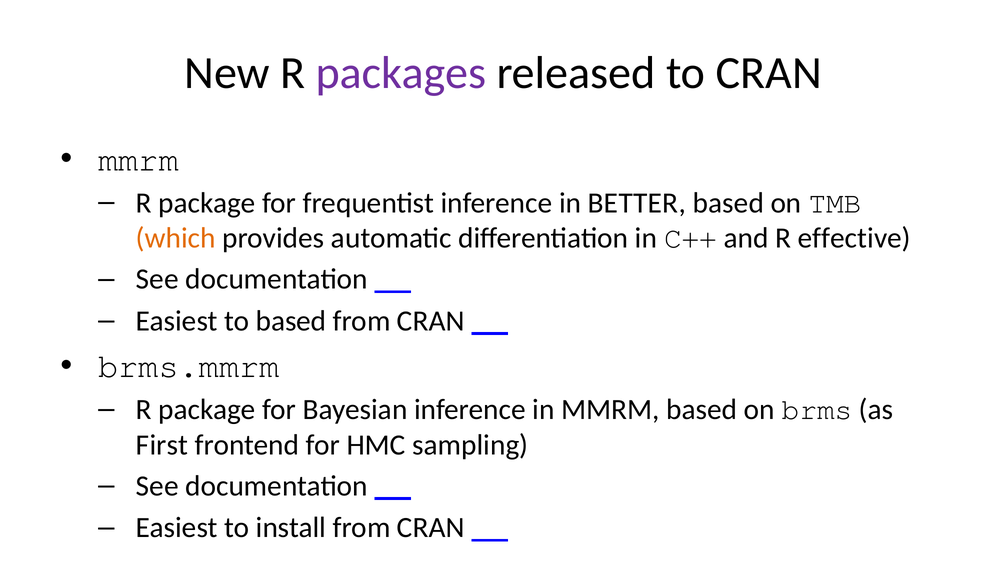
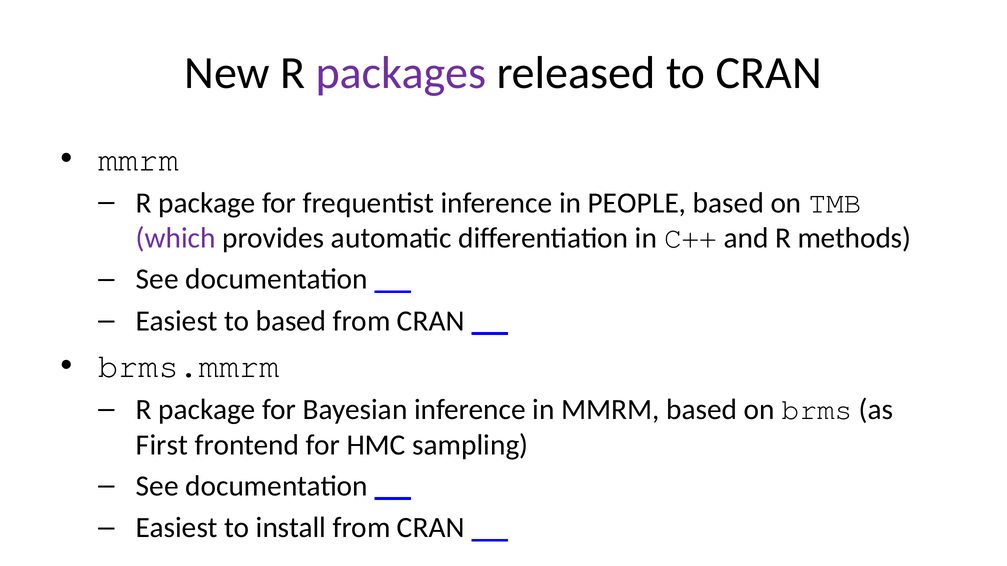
BETTER: BETTER -> PEOPLE (637, 203)
which colour: orange -> purple (176, 238)
effective: effective -> methods (854, 238)
